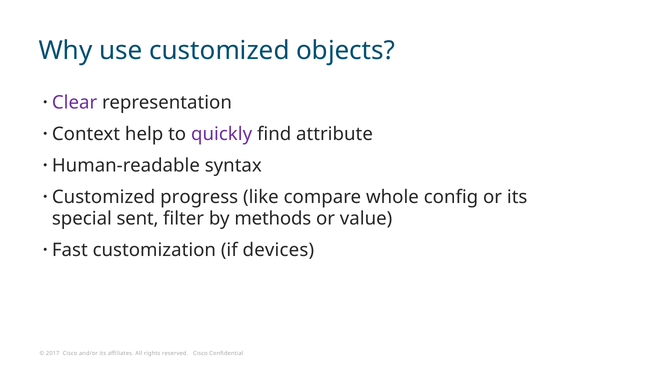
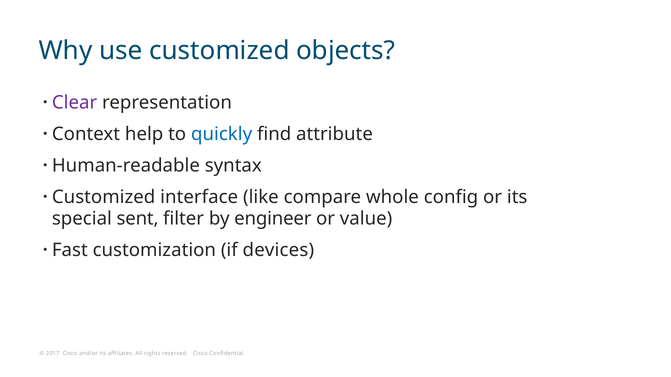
quickly colour: purple -> blue (222, 134)
progress: progress -> interface (199, 198)
methods: methods -> engineer (273, 219)
